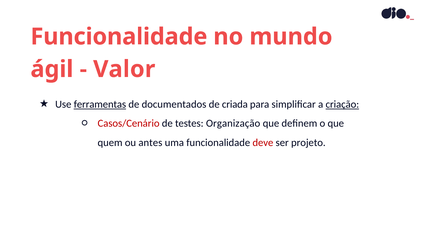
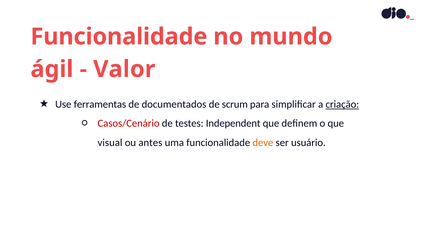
ferramentas underline: present -> none (100, 104)
criada: criada -> scrum (235, 104)
Organização: Organização -> Independent (233, 123)
quem: quem -> visual (110, 142)
deve colour: red -> orange (263, 142)
projeto: projeto -> usuário (308, 142)
